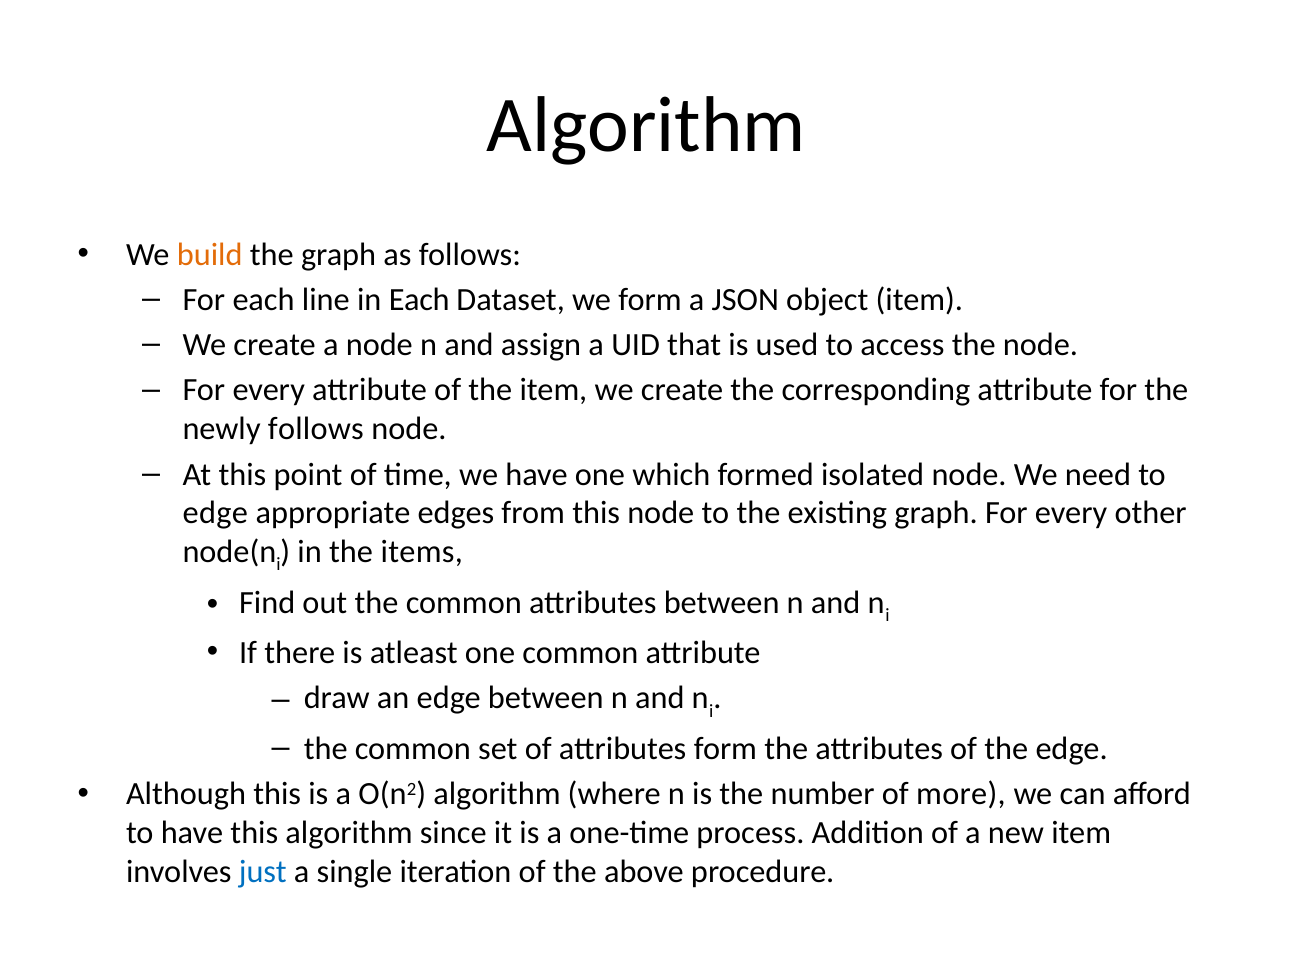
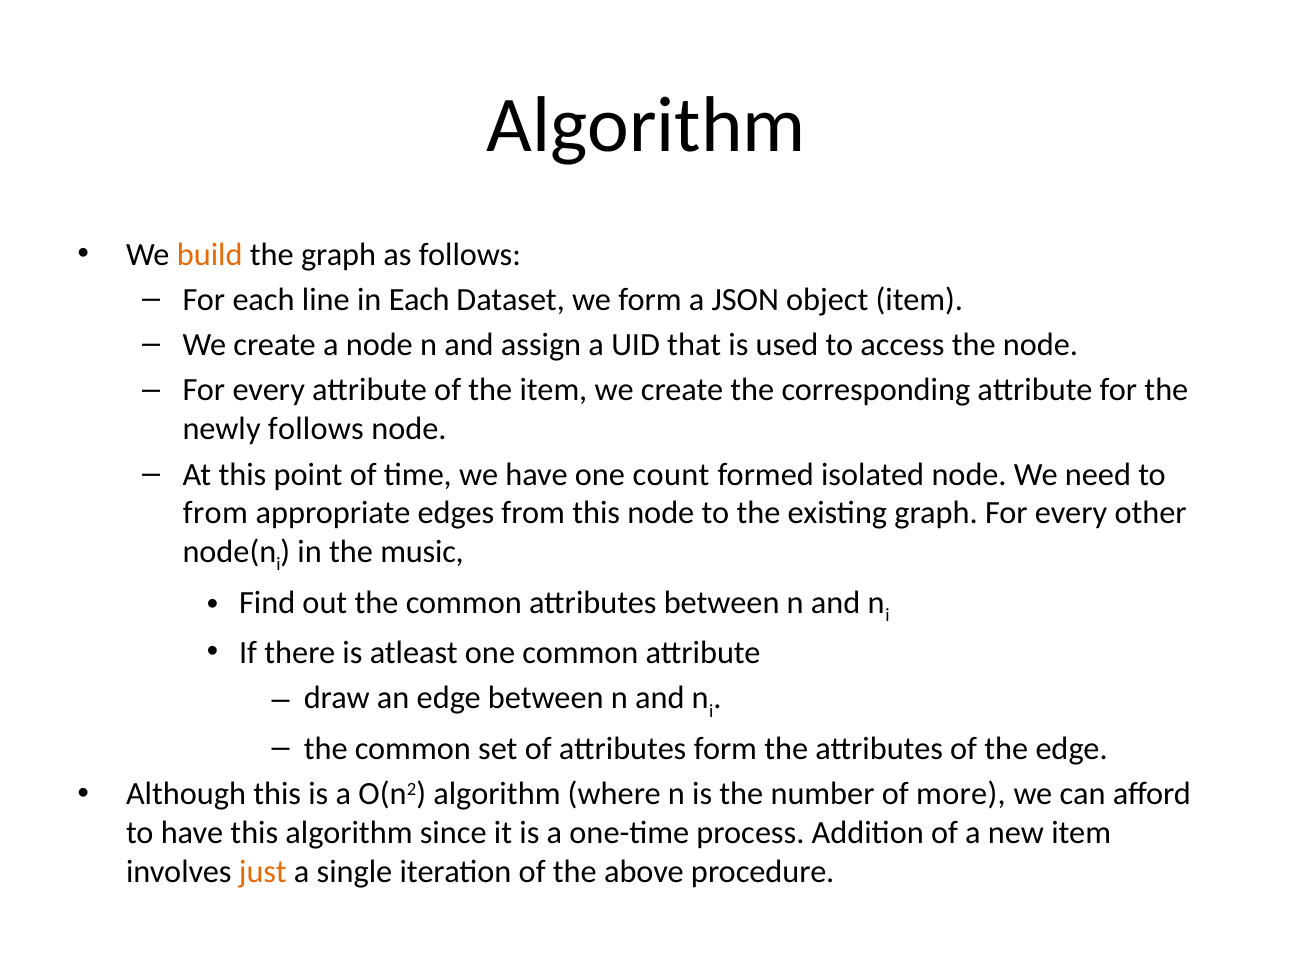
which: which -> count (671, 474)
edge: edge -> from (215, 513)
items: items -> music (422, 552)
just colour: blue -> orange (263, 872)
